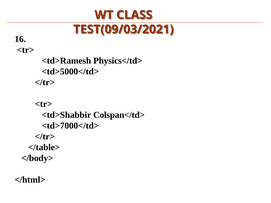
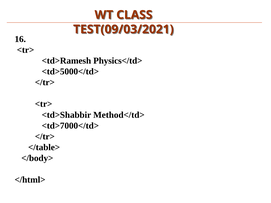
Colspan</td>: Colspan</td> -> Method</td> (119, 115)
